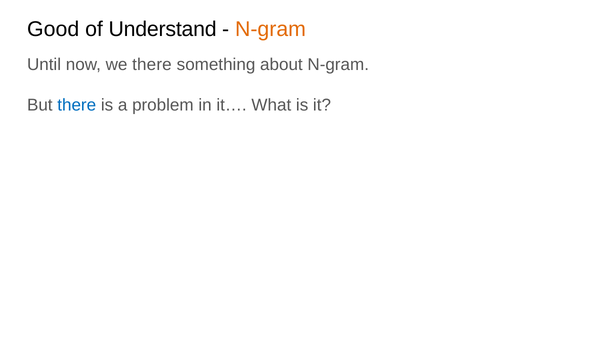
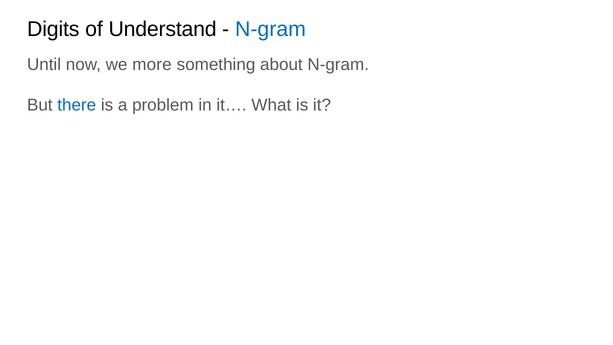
Good: Good -> Digits (53, 29)
N-gram colour: orange -> blue (271, 29)
we there: there -> more (152, 64)
